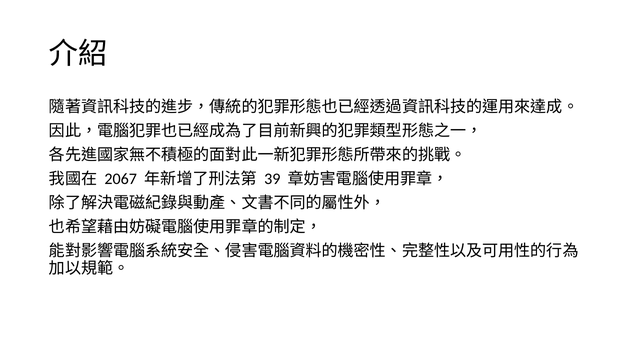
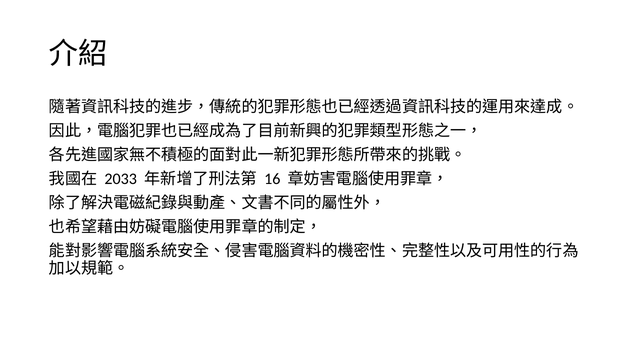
2067: 2067 -> 2033 (121, 179)
39: 39 -> 16 (272, 179)
